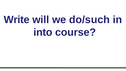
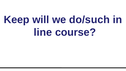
Write: Write -> Keep (17, 20)
into: into -> line (43, 32)
